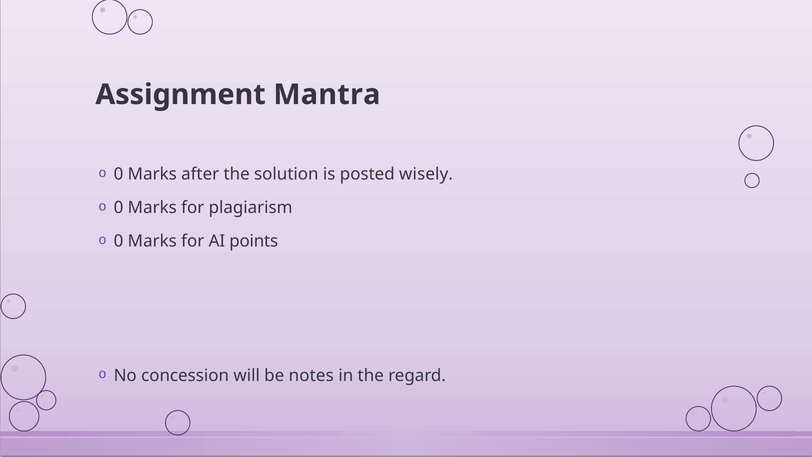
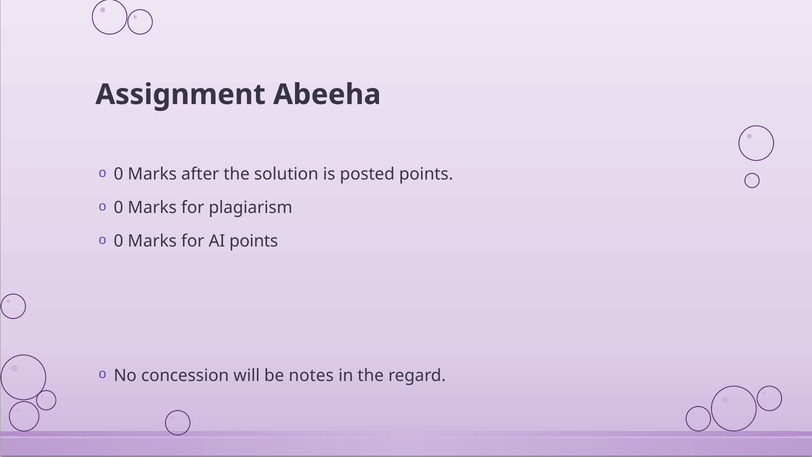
Mantra: Mantra -> Abeeha (327, 94)
posted wisely: wisely -> points (426, 174)
